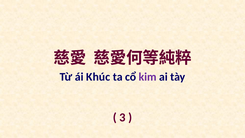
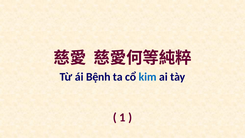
Khúc: Khúc -> Bệnh (98, 77)
kim colour: purple -> blue (148, 77)
3: 3 -> 1 (122, 117)
